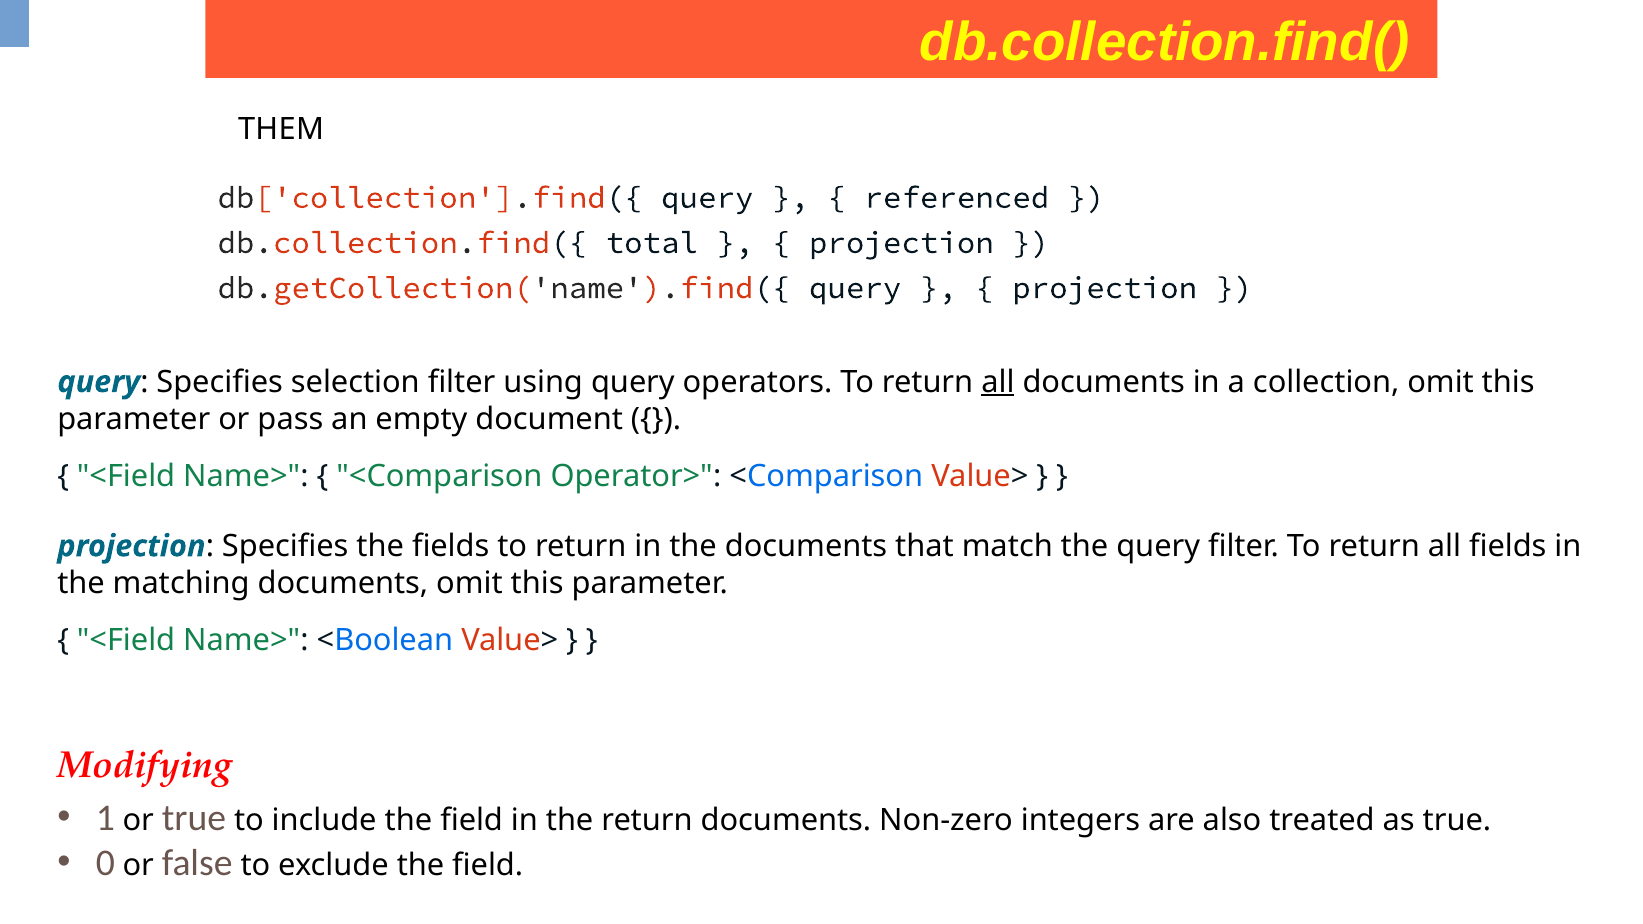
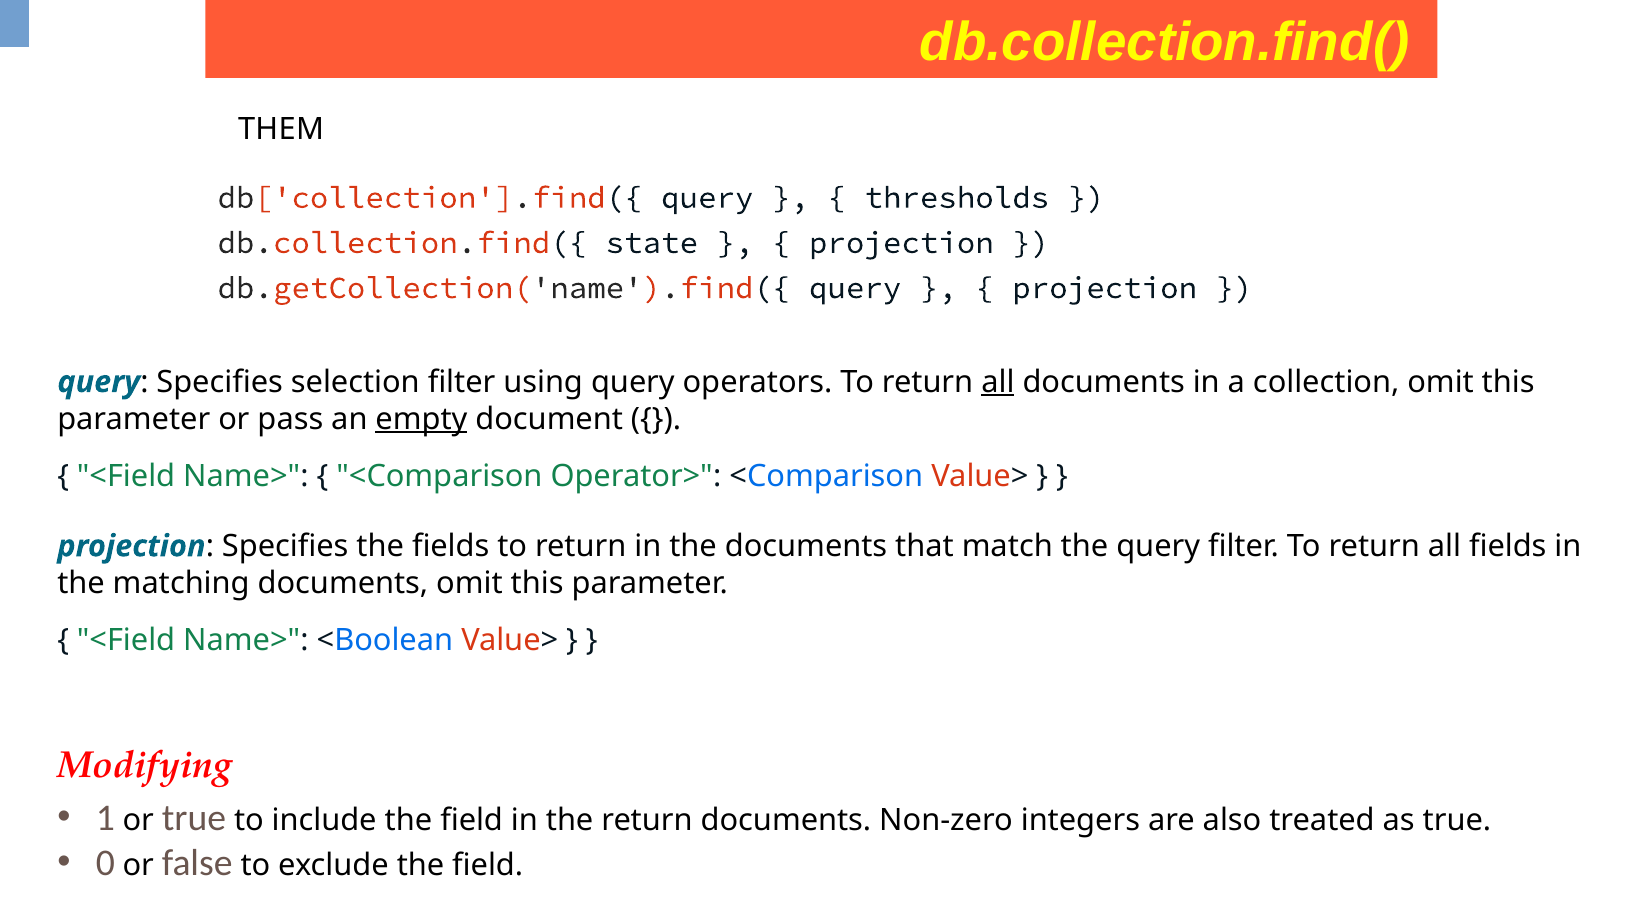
referenced: referenced -> thresholds (957, 198)
total: total -> state (652, 243)
empty underline: none -> present (421, 419)
